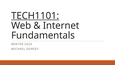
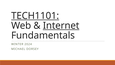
Internet underline: none -> present (61, 25)
